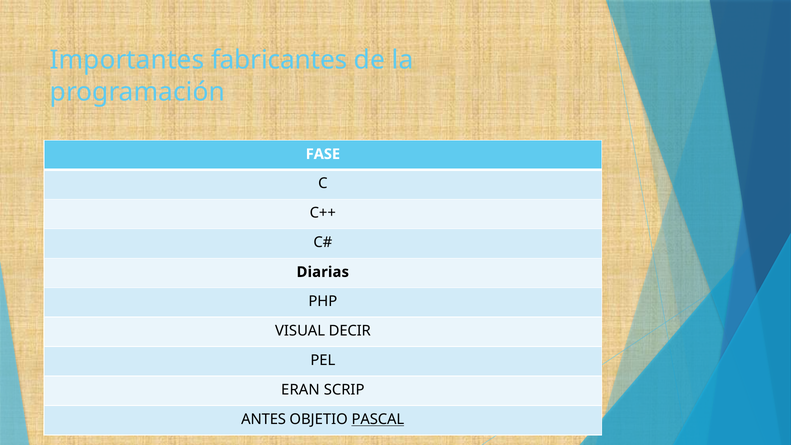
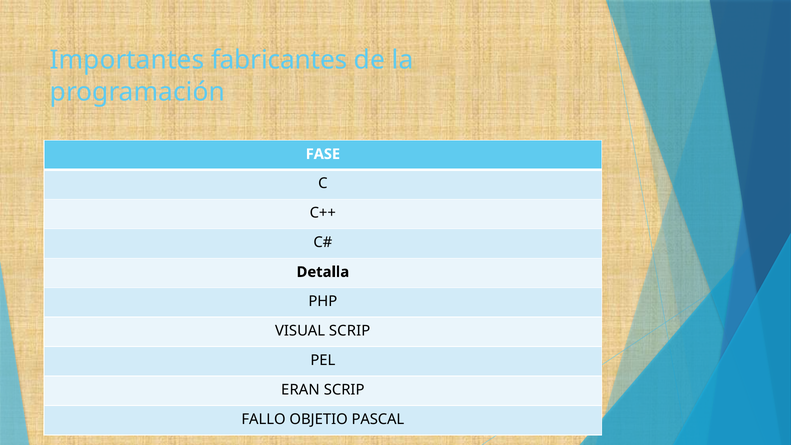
Diarias: Diarias -> Detalla (323, 272)
VISUAL DECIR: DECIR -> SCRIP (350, 331)
ANTES: ANTES -> FALLO (264, 419)
PASCAL underline: present -> none (378, 419)
